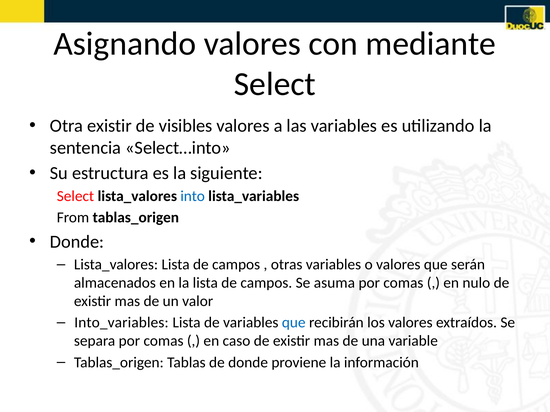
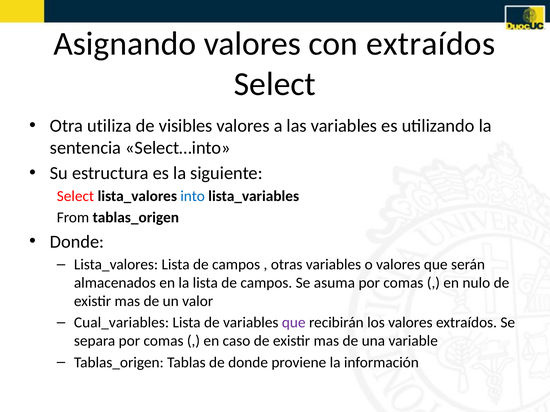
con mediante: mediante -> extraídos (431, 44)
Otra existir: existir -> utiliza (109, 126)
Into_variables: Into_variables -> Cual_variables (122, 323)
que colour: blue -> purple (294, 323)
